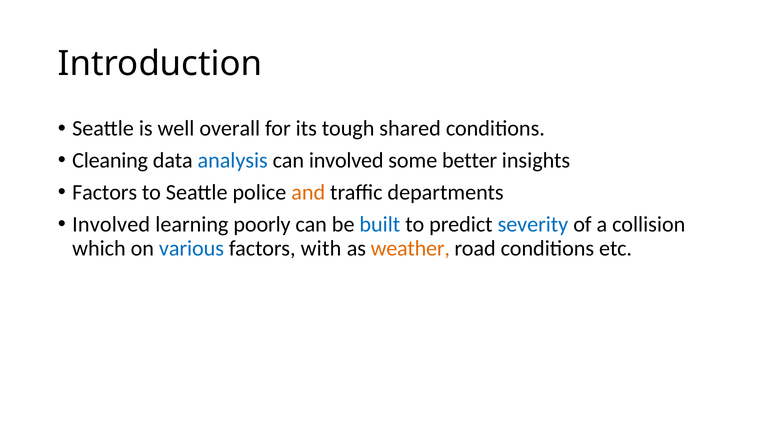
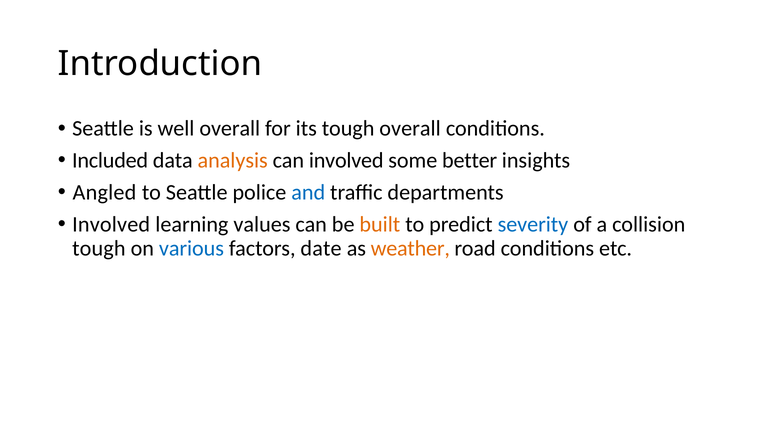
tough shared: shared -> overall (410, 128)
Cleaning: Cleaning -> Included (110, 160)
analysis colour: blue -> orange (233, 160)
Factors: Factors -> Angled (104, 192)
and colour: orange -> blue (308, 192)
poorly: poorly -> values (262, 224)
built colour: blue -> orange (380, 224)
which: which -> tough (99, 248)
with: with -> date (321, 248)
